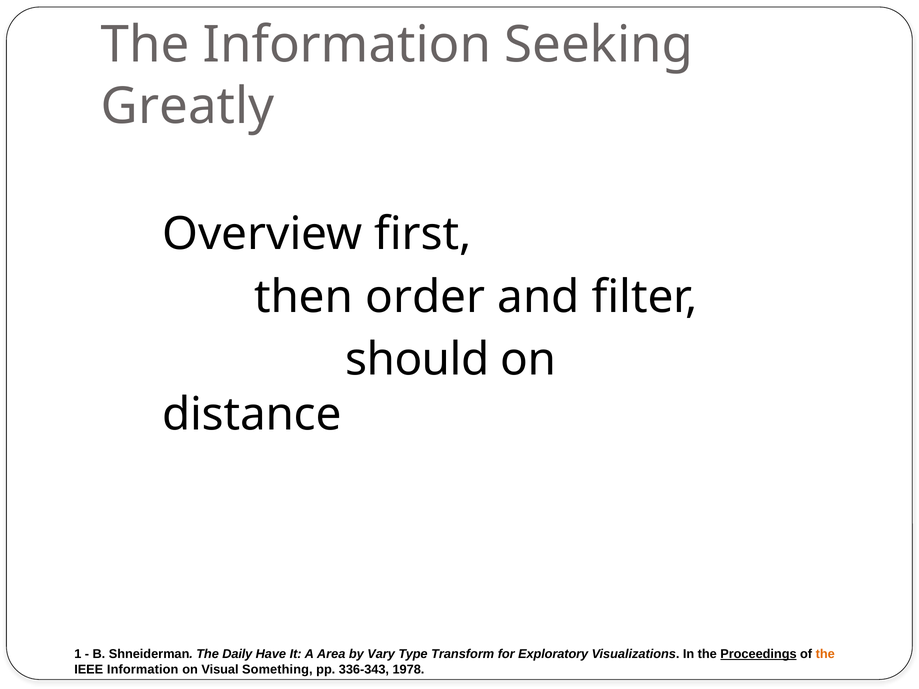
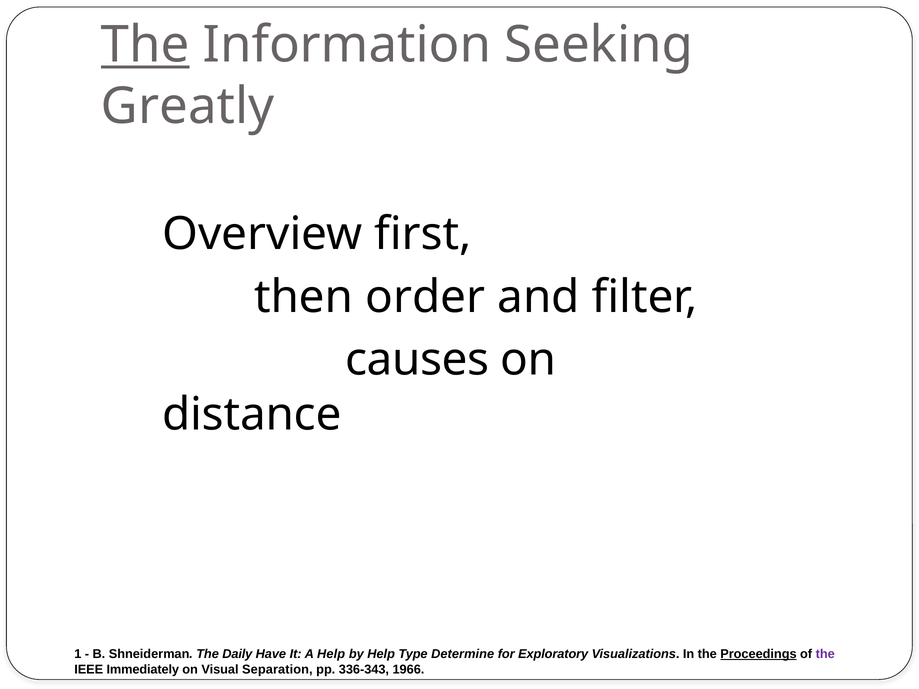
The underline: none -> present (145, 45)
should: should -> causes (417, 360)
A Area: Area -> Help (331, 654)
by Vary: Vary -> Help (381, 654)
Transform: Transform -> Determine (463, 654)
the colour: orange -> purple (825, 654)
IEEE Information: Information -> Immediately (143, 670)
Something: Something -> Separation (277, 670)
1978: 1978 -> 1966 (408, 670)
